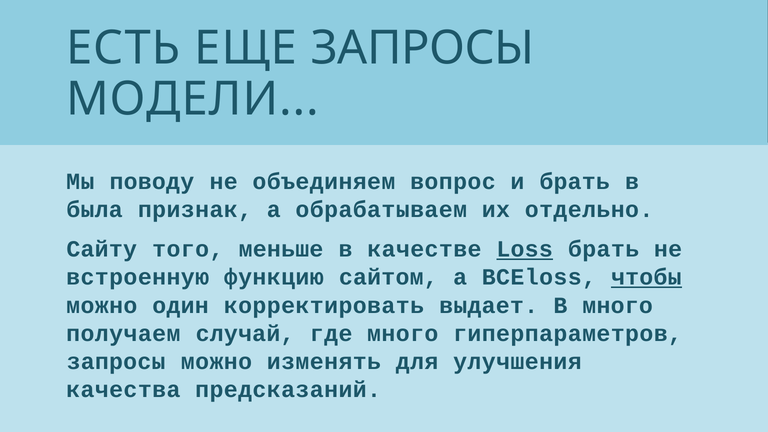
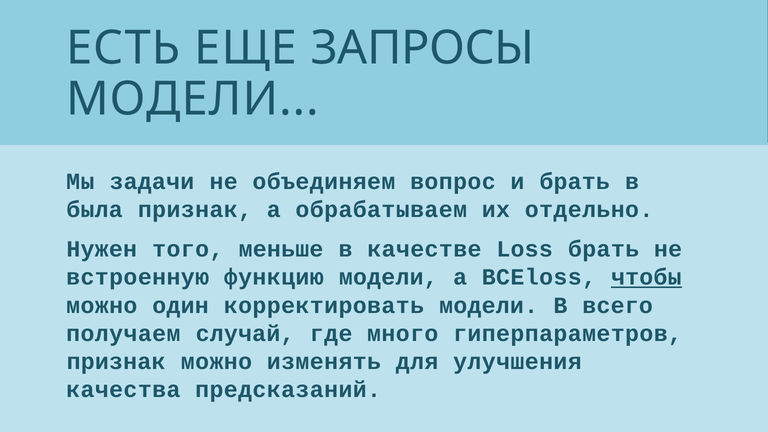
поводу: поводу -> задачи (152, 182)
Сайту: Сайту -> Нужен (102, 249)
Loss underline: present -> none (525, 249)
функцию сайтом: сайтом -> модели (388, 277)
корректировать выдает: выдает -> модели (489, 305)
В много: много -> всего (618, 305)
запросы: запросы -> признак (116, 362)
